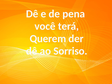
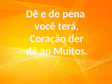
Querem: Querem -> Coração (48, 39)
Sorriso: Sorriso -> Muitos (70, 51)
